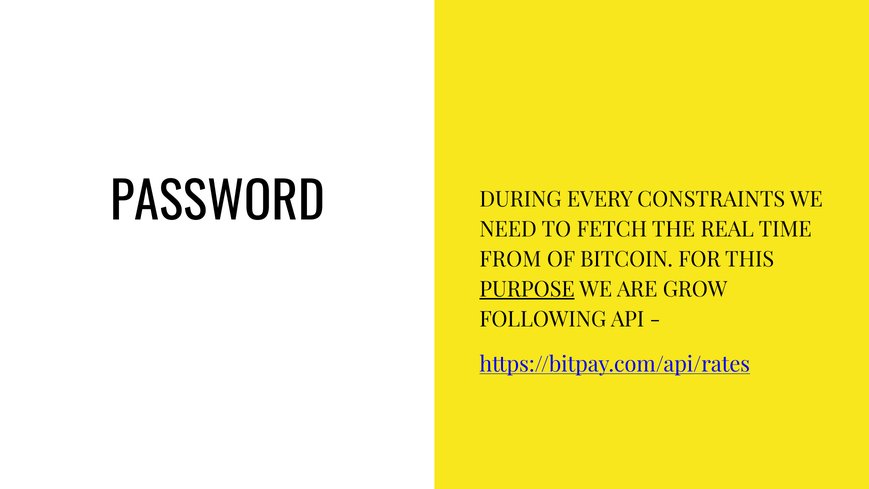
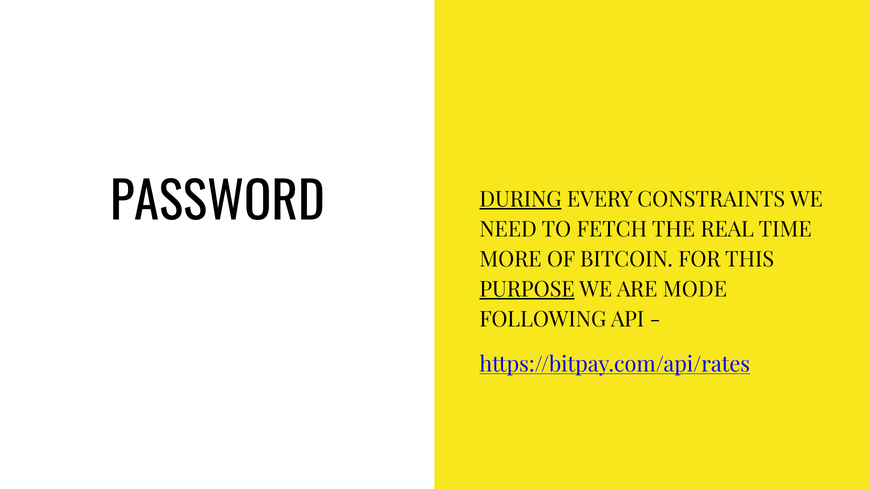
DURING underline: none -> present (521, 199)
FROM: FROM -> MORE (510, 259)
GROW: GROW -> MODE (695, 289)
